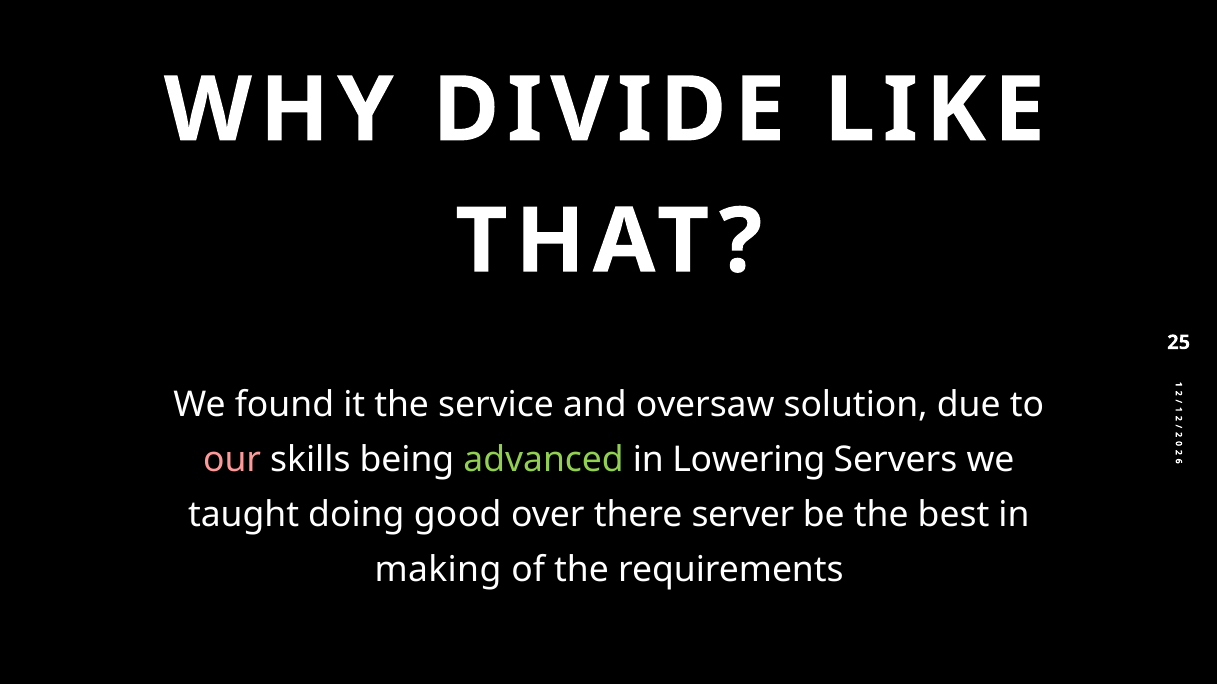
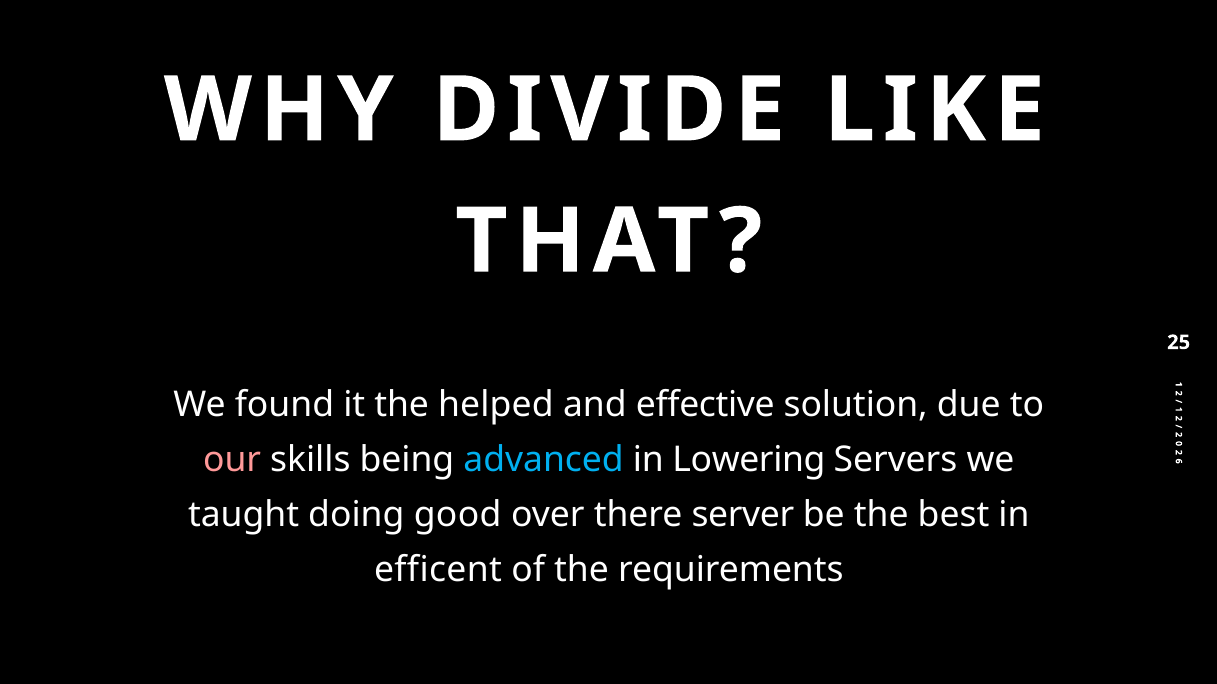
service: service -> helped (496, 405)
oversaw: oversaw -> effective (705, 405)
advanced colour: light green -> light blue (544, 460)
making: making -> efficent (438, 571)
